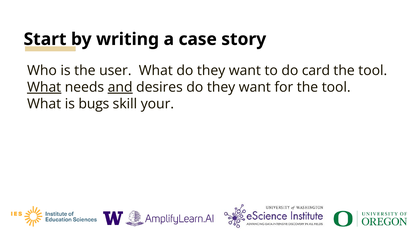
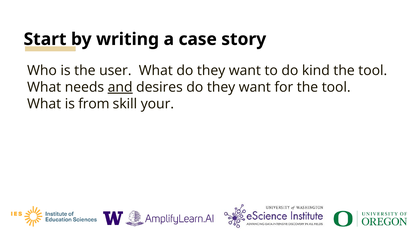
card: card -> kind (316, 71)
What underline: present -> none (44, 87)
bugs: bugs -> from (94, 104)
